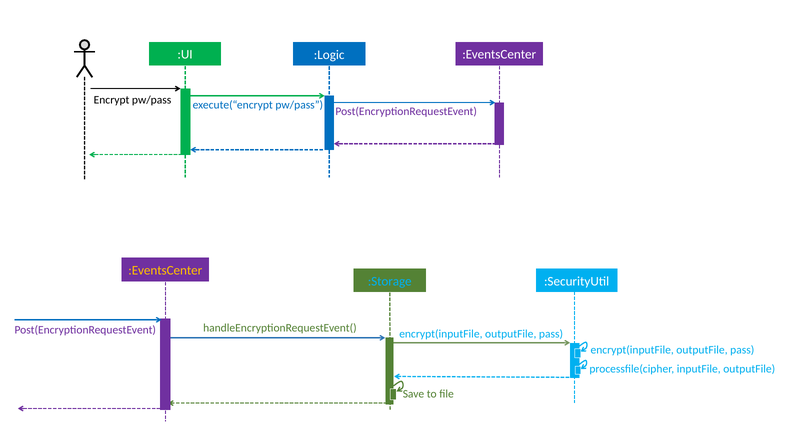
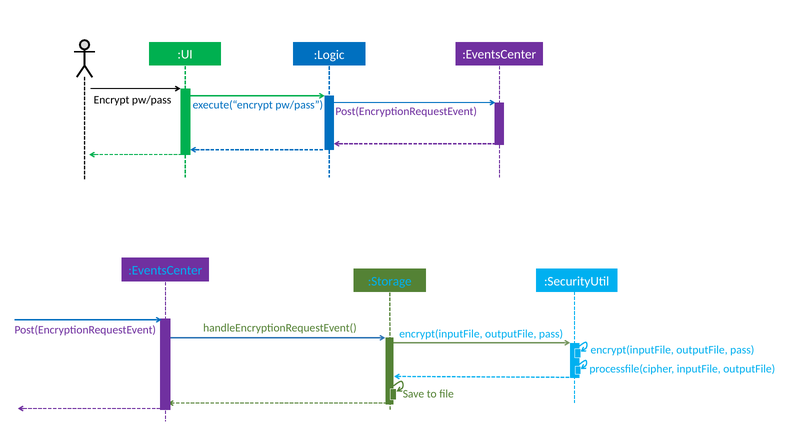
:EventsCenter colour: yellow -> light blue (165, 271)
